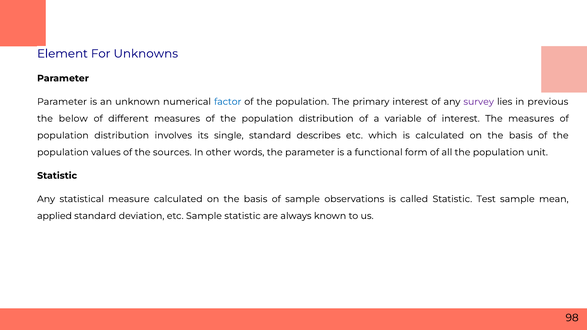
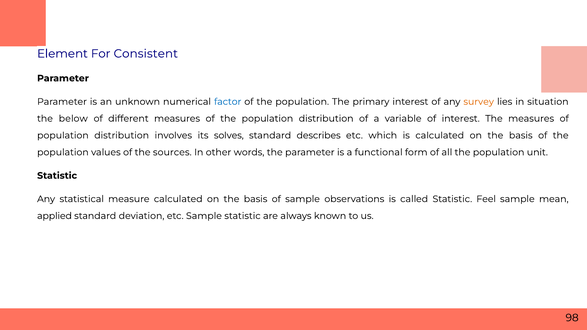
Unknowns: Unknowns -> Consistent (146, 54)
survey colour: purple -> orange (479, 102)
previous: previous -> situation (548, 102)
single: single -> solves (229, 135)
Test: Test -> Feel (486, 199)
